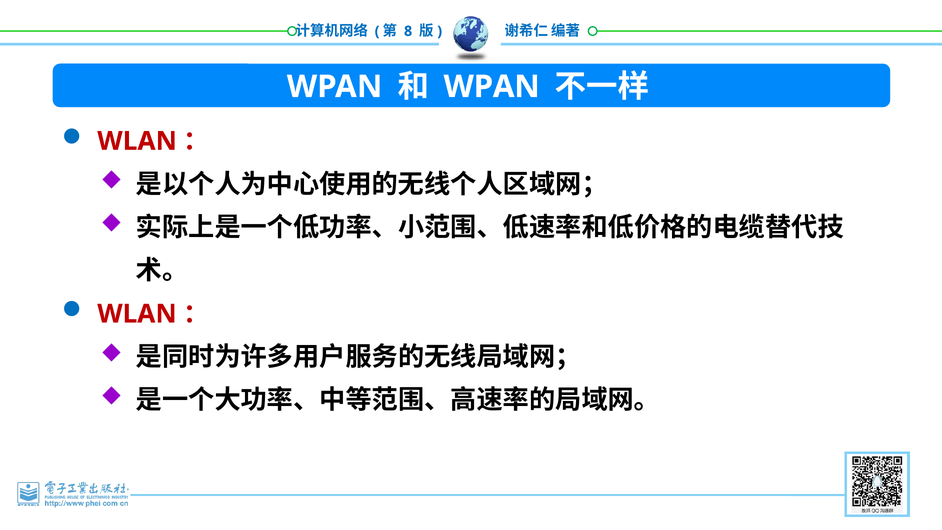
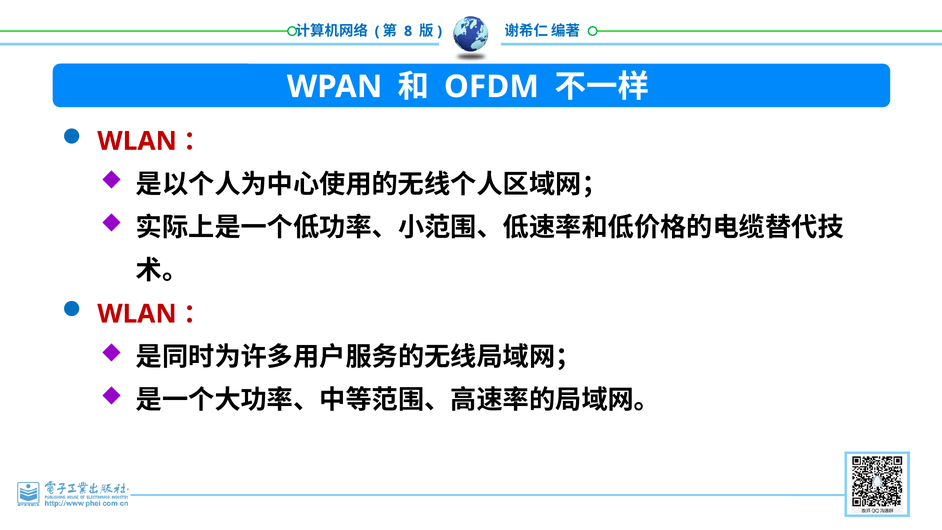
WPAN: WPAN -> OFDM (491, 87)
